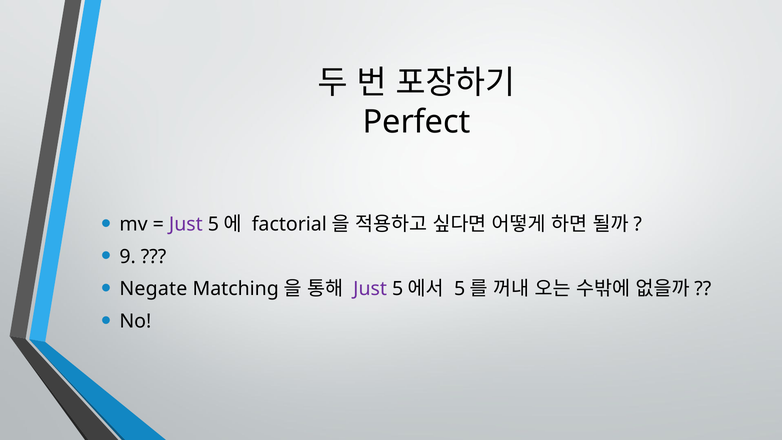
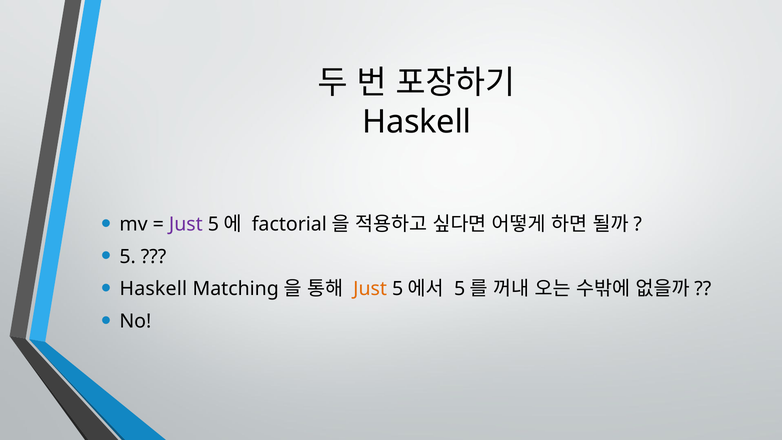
Perfect: Perfect -> Haskell (417, 122)
9: 9 -> 5 (128, 256)
Negate: Negate -> Haskell (153, 289)
Just colour: purple -> orange (370, 289)
